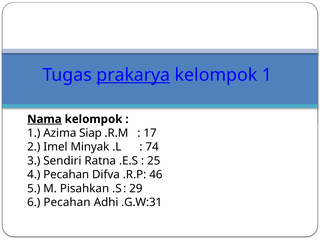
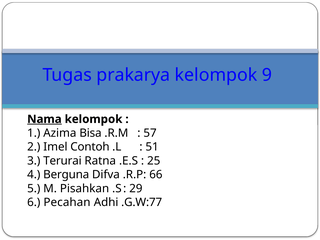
prakarya underline: present -> none (133, 75)
kelompok 1: 1 -> 9 (267, 75)
Siap: Siap -> Bisa (90, 133)
17: 17 -> 57 (150, 133)
Minyak: Minyak -> Contoh (90, 147)
74: 74 -> 51 (152, 147)
Sendiri: Sendiri -> Terurai (62, 161)
4 Pecahan: Pecahan -> Berguna (66, 175)
46: 46 -> 66 (156, 175)
.G.W:31: .G.W:31 -> .G.W:77 (142, 202)
